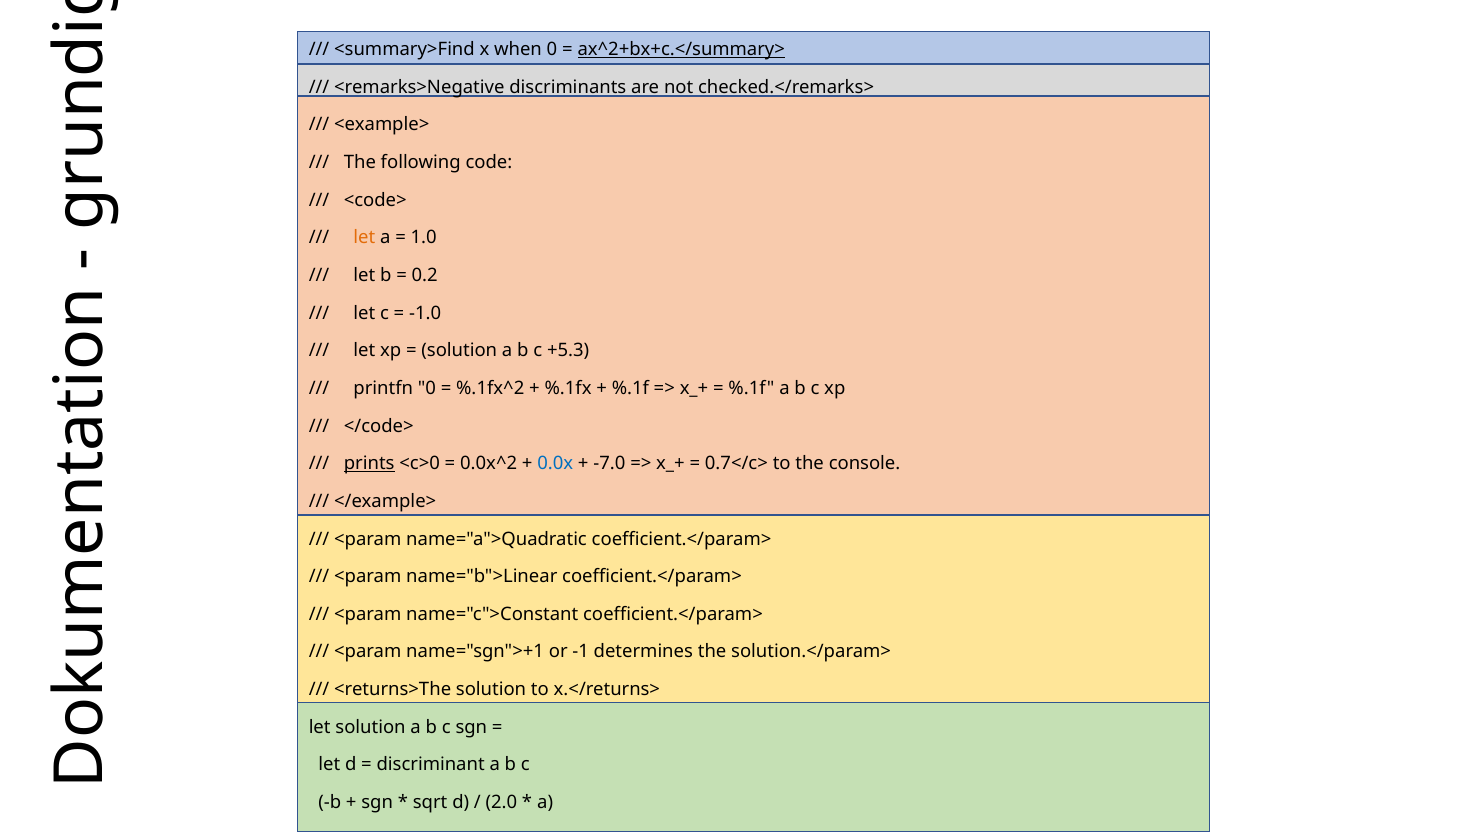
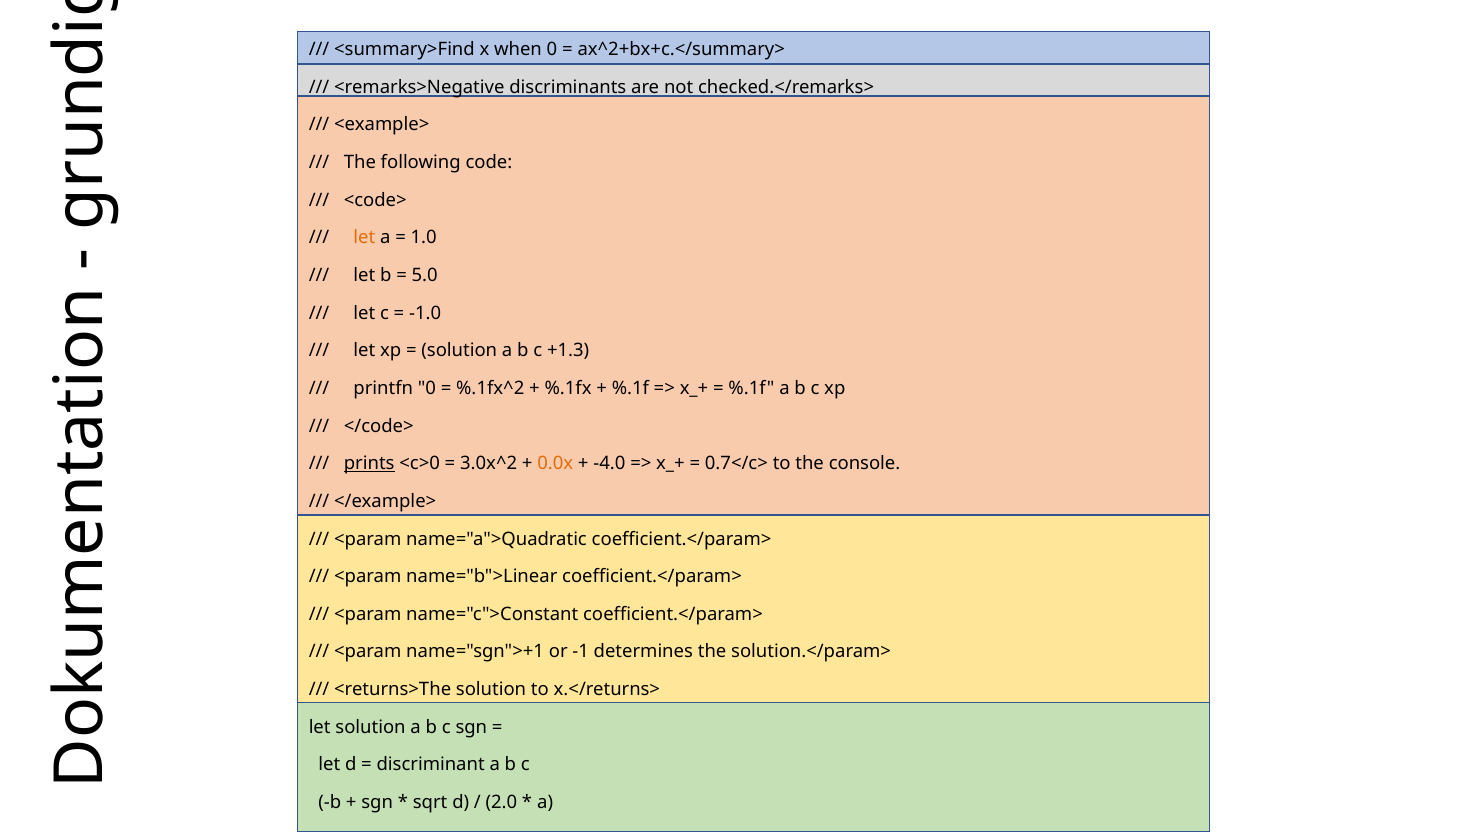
ax^2+bx+c.</summary> underline: present -> none (681, 49)
0.2: 0.2 -> 5.0 (425, 275)
+5.3: +5.3 -> +1.3 (568, 351)
0.0x^2: 0.0x^2 -> 3.0x^2 (489, 464)
0.0x colour: blue -> orange (555, 464)
-7.0: -7.0 -> -4.0 (609, 464)
